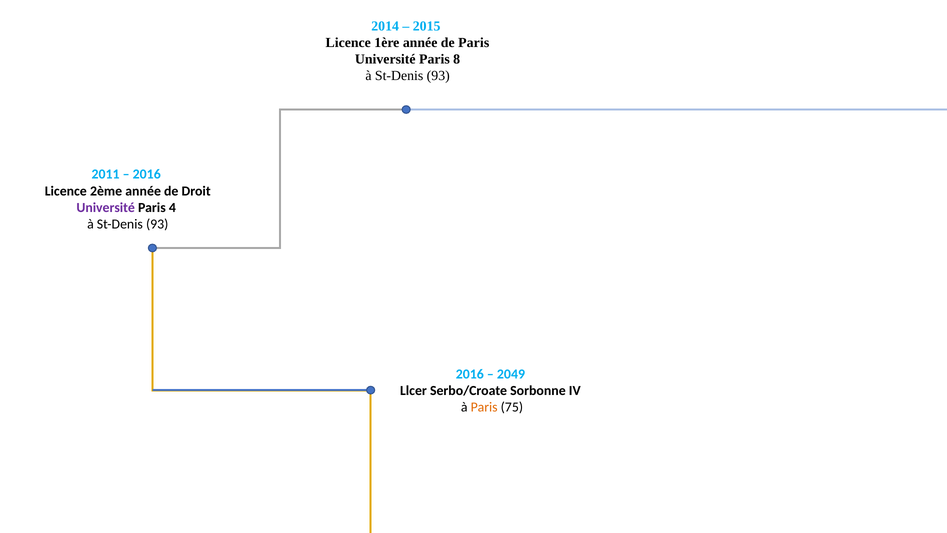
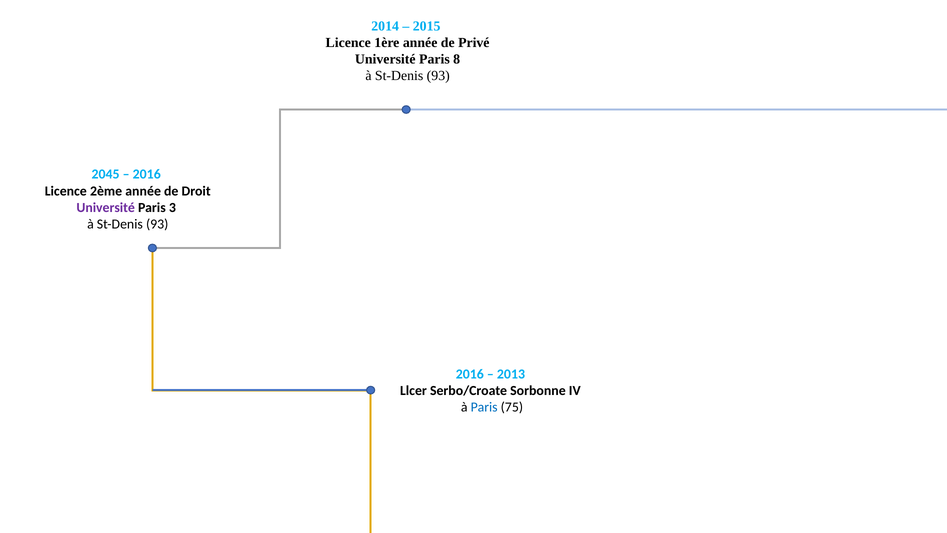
de Paris: Paris -> Privé (474, 43)
2011: 2011 -> 2045 (106, 174)
4: 4 -> 3 (172, 207)
2049: 2049 -> 2013 (511, 374)
Paris colour: orange -> blue (484, 407)
